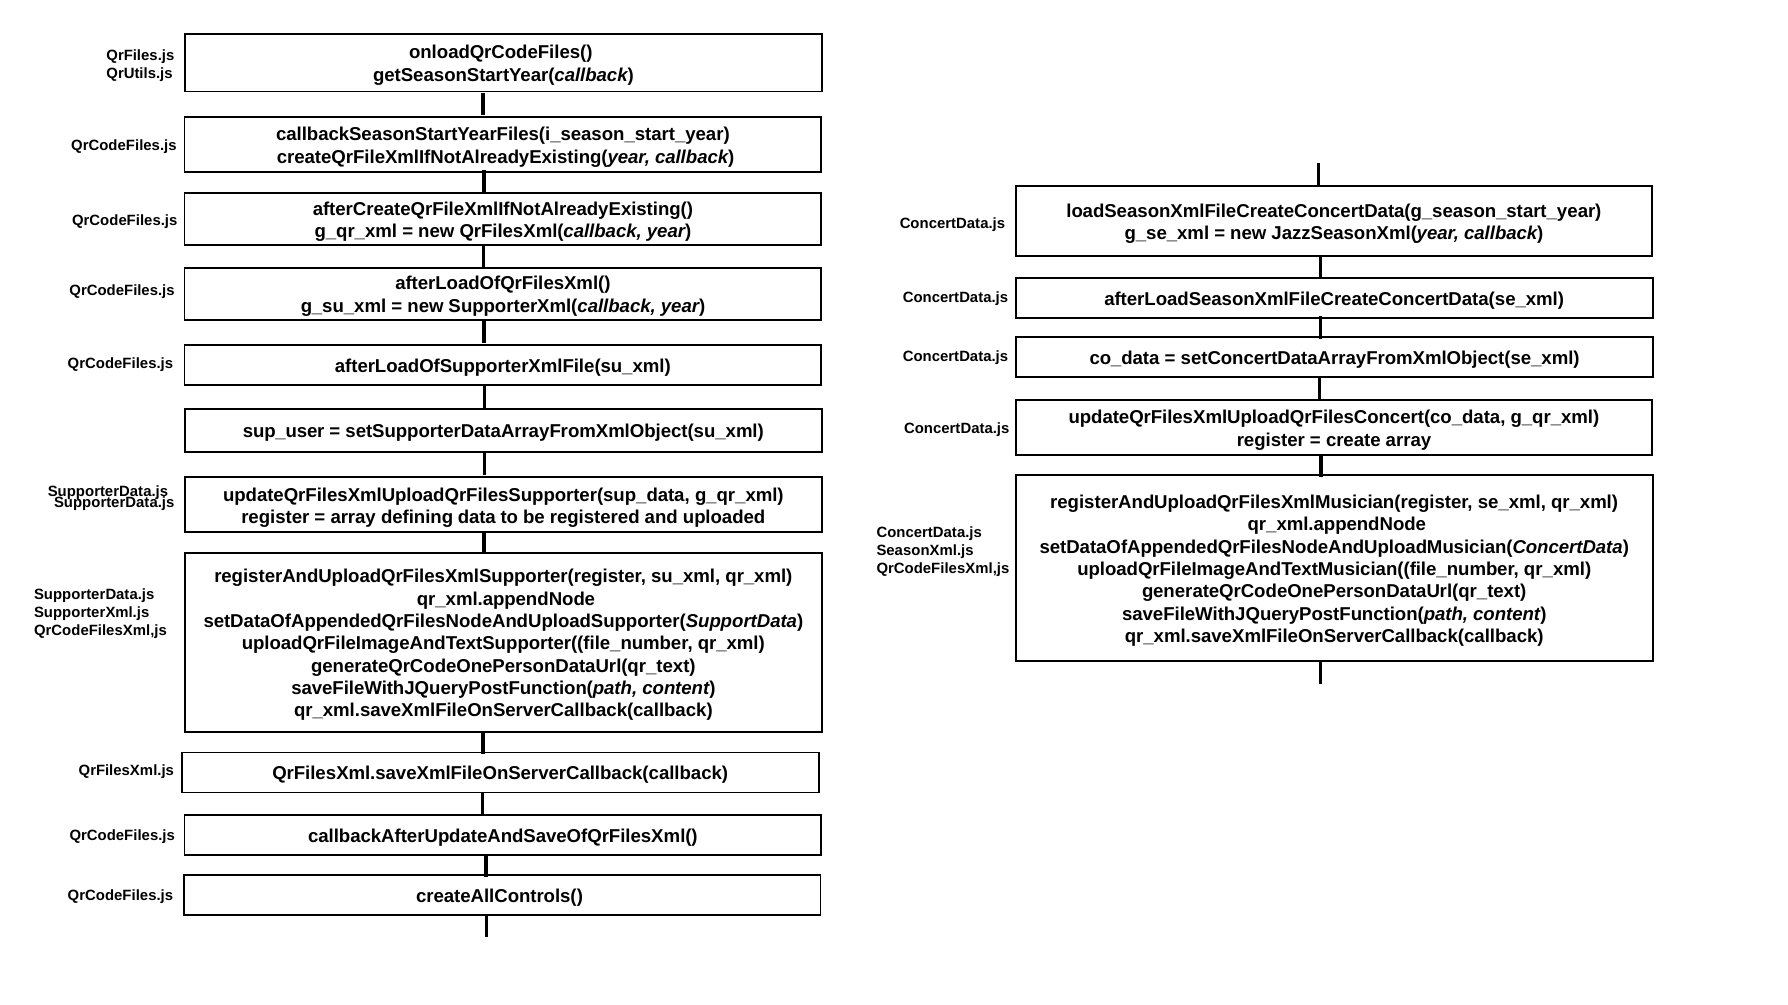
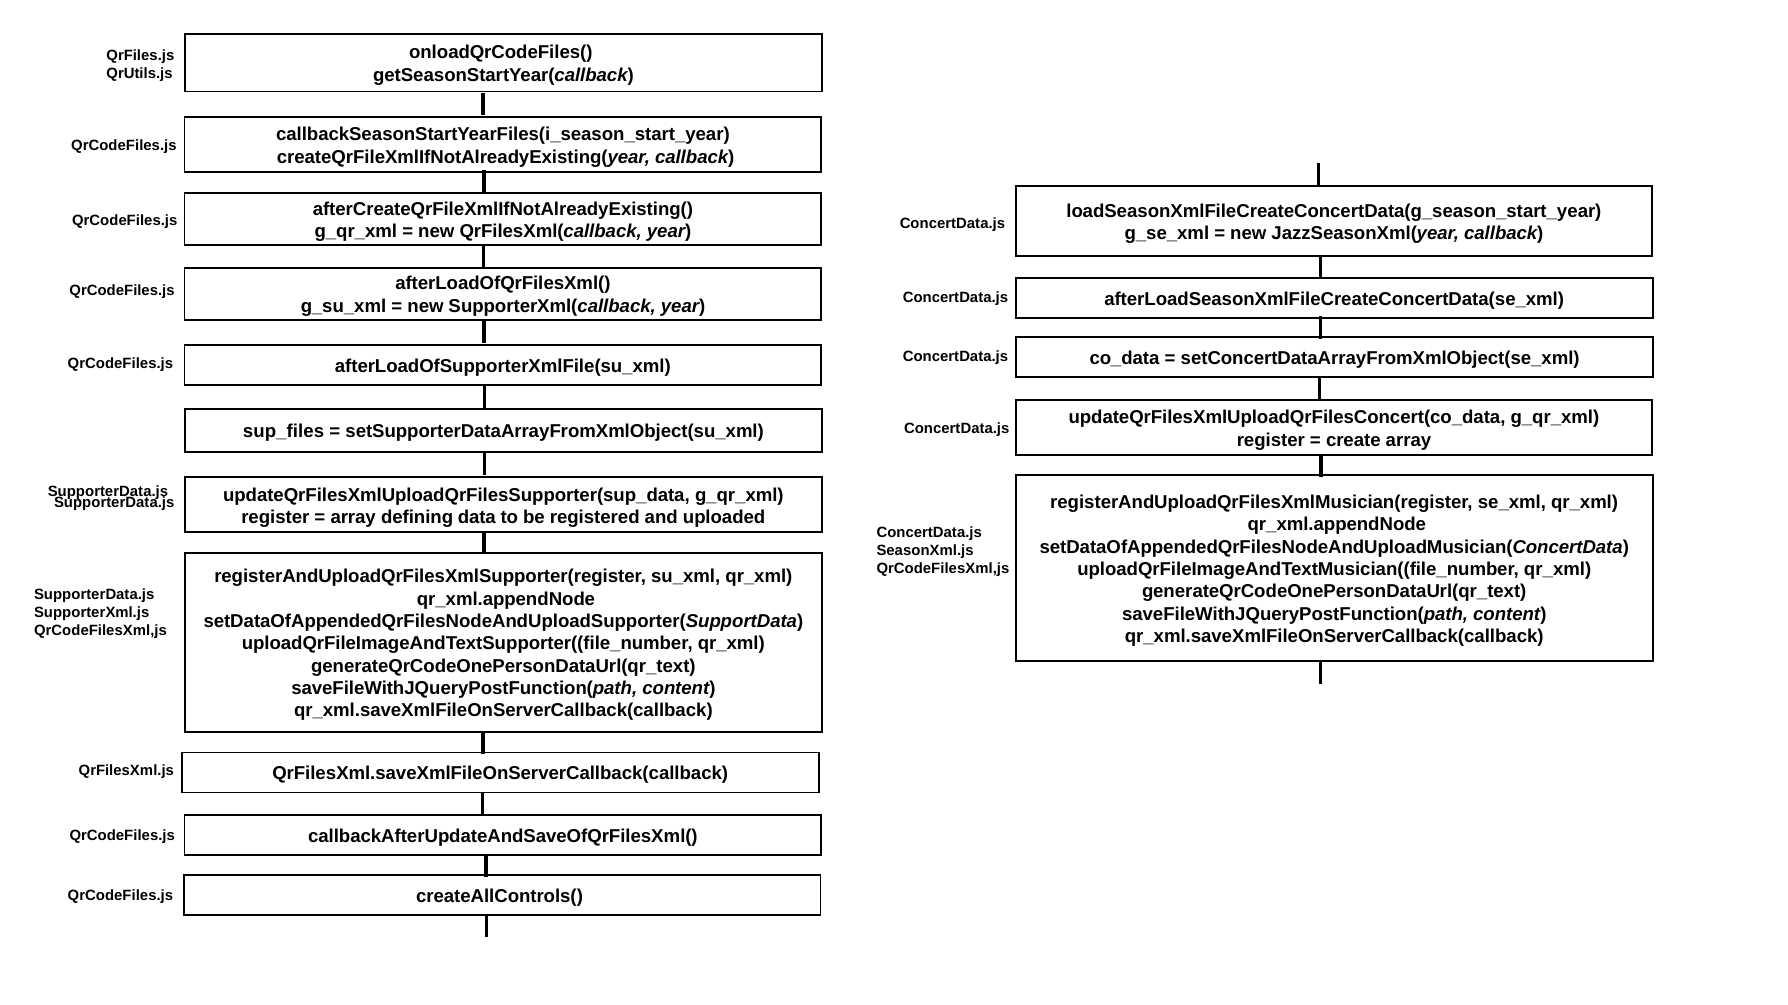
sup_user: sup_user -> sup_files (284, 432)
